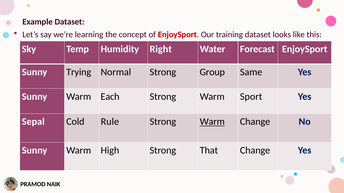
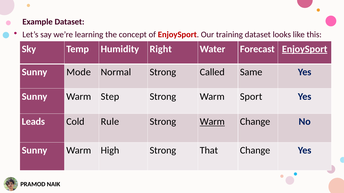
EnjoySport underline: none -> present (305, 49)
Trying: Trying -> Mode (79, 72)
Group: Group -> Called (212, 72)
Each: Each -> Step (110, 97)
Sepal: Sepal -> Leads (33, 122)
